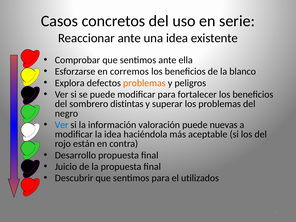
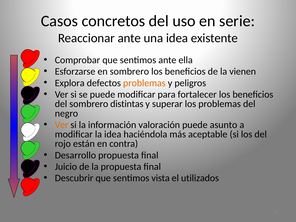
en corremos: corremos -> sombrero (129, 72)
blanco: blanco -> vienen (243, 72)
Ver colour: blue -> orange (62, 125)
nuevas: nuevas -> asunto (224, 125)
sentimos para: para -> vista (161, 178)
